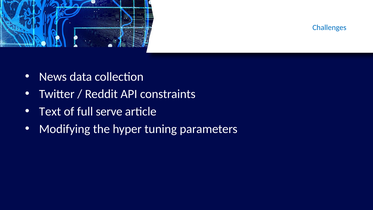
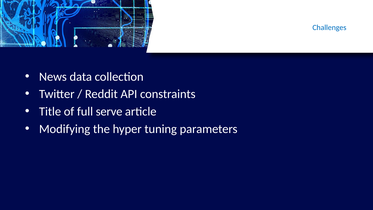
Text: Text -> Title (50, 111)
